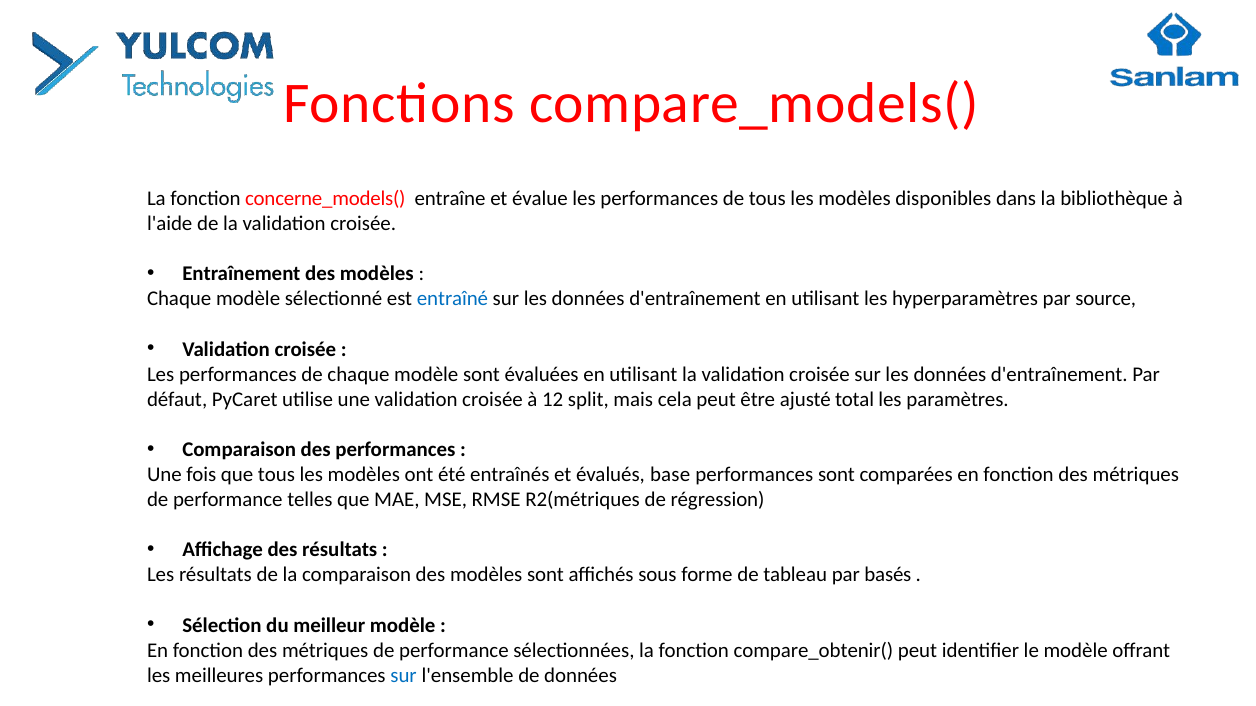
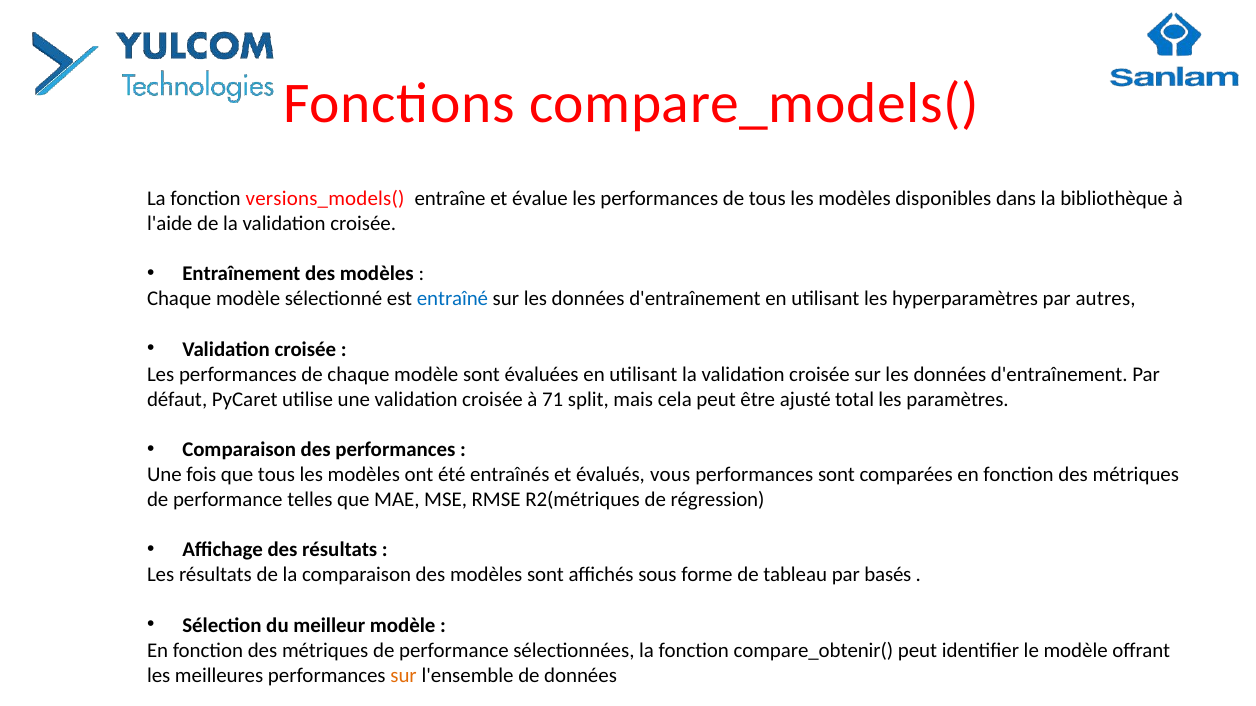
concerne_models(: concerne_models( -> versions_models( (325, 199)
source: source -> autres (1106, 299)
12: 12 -> 71 (553, 400)
base: base -> vous (670, 475)
sur colour: blue -> orange (404, 676)
